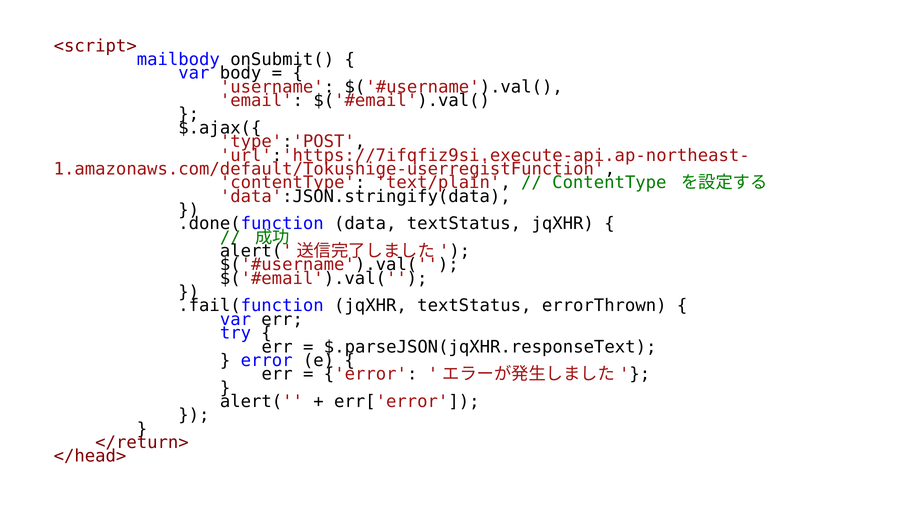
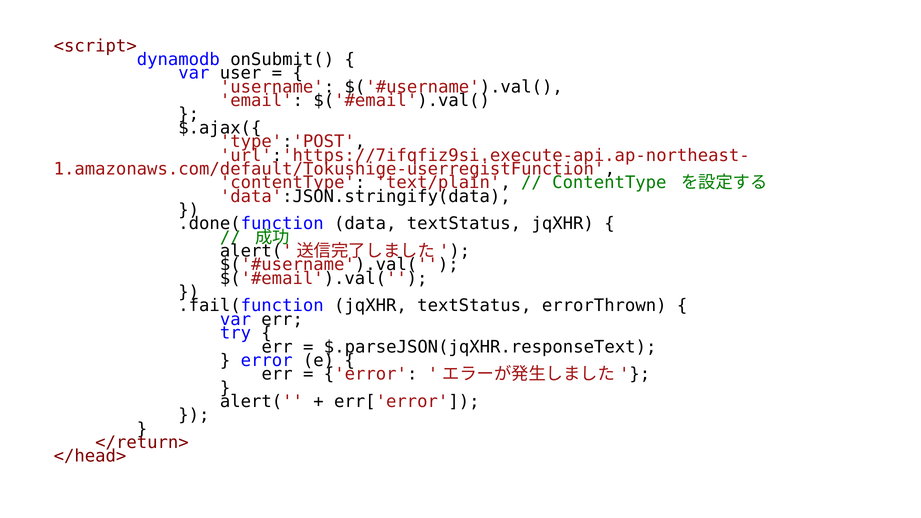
mailbody: mailbody -> dynamodb (178, 60)
body: body -> user (241, 73)
